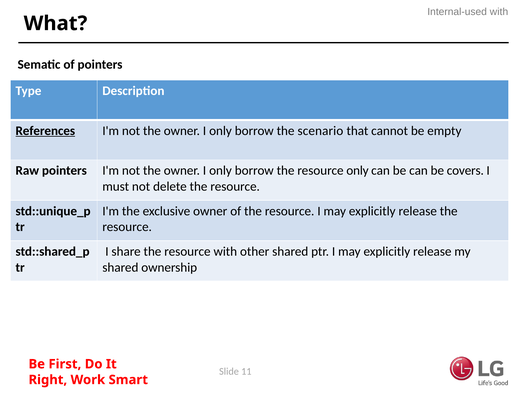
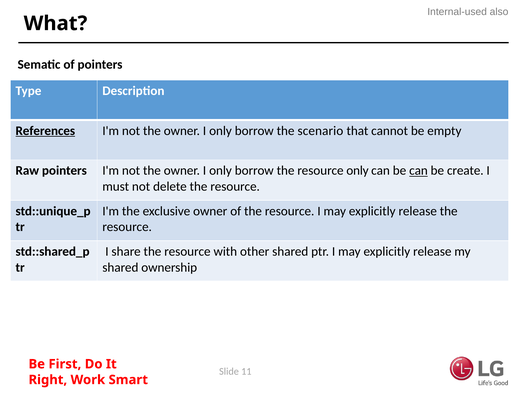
with: with -> also (499, 12)
can underline: none -> present (418, 171)
covers: covers -> create (465, 171)
